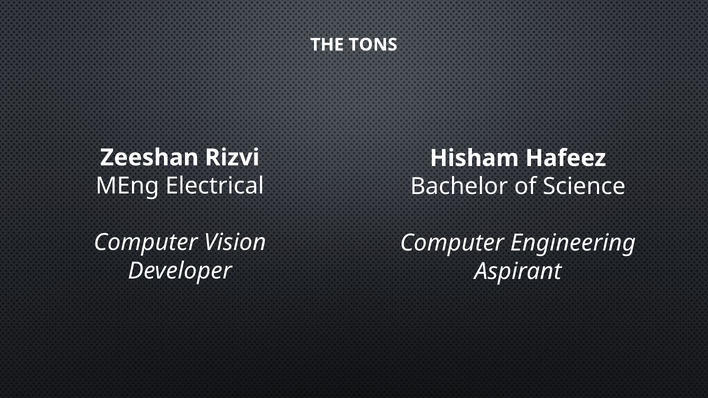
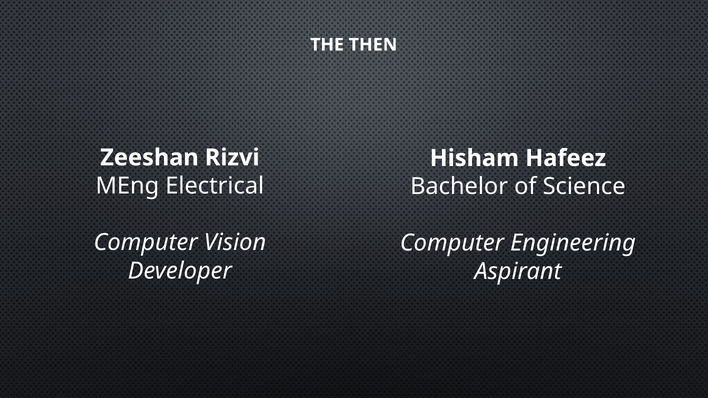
TONS: TONS -> THEN (373, 45)
